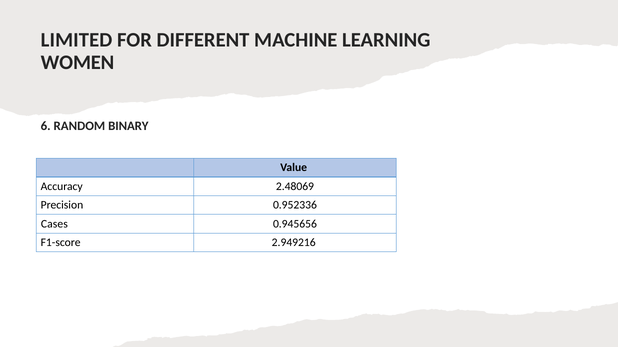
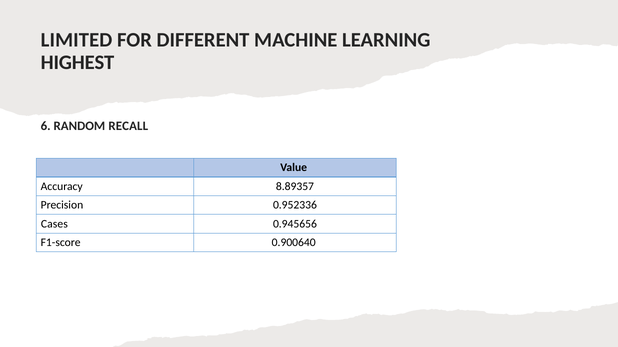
WOMEN: WOMEN -> HIGHEST (78, 63)
BINARY: BINARY -> RECALL (128, 126)
2.48069: 2.48069 -> 8.89357 (295, 187)
2.949216: 2.949216 -> 0.900640 (294, 243)
